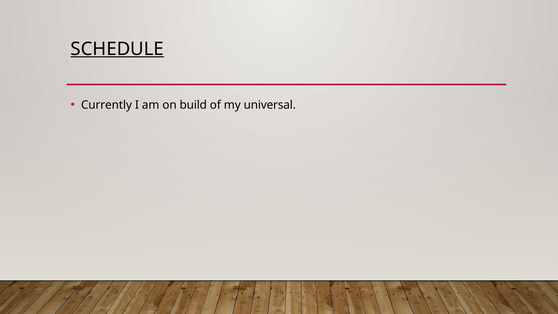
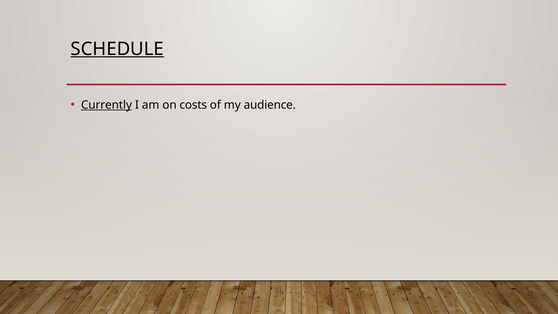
Currently underline: none -> present (107, 105)
build: build -> costs (193, 105)
universal: universal -> audience (270, 105)
